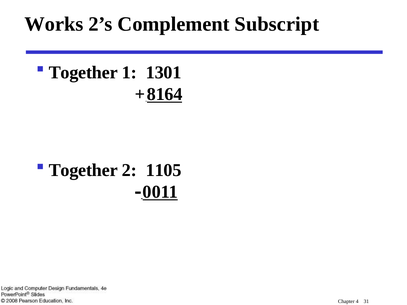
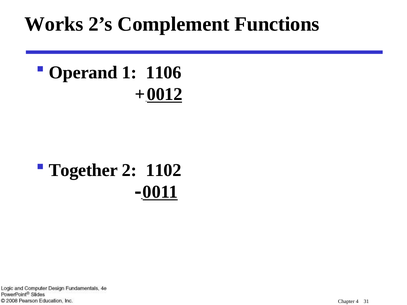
Subscript: Subscript -> Functions (277, 24)
Together: Together -> Operand (83, 73)
1301: 1301 -> 1106 (164, 73)
8164: 8164 -> 0012 (165, 94)
1105: 1105 -> 1102 (164, 170)
